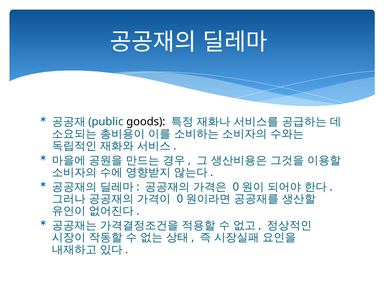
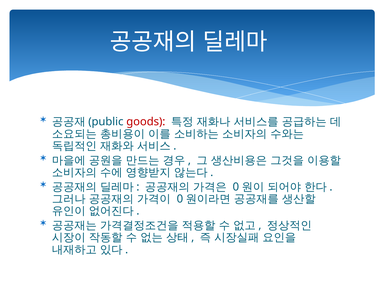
goods colour: black -> red (146, 122)
